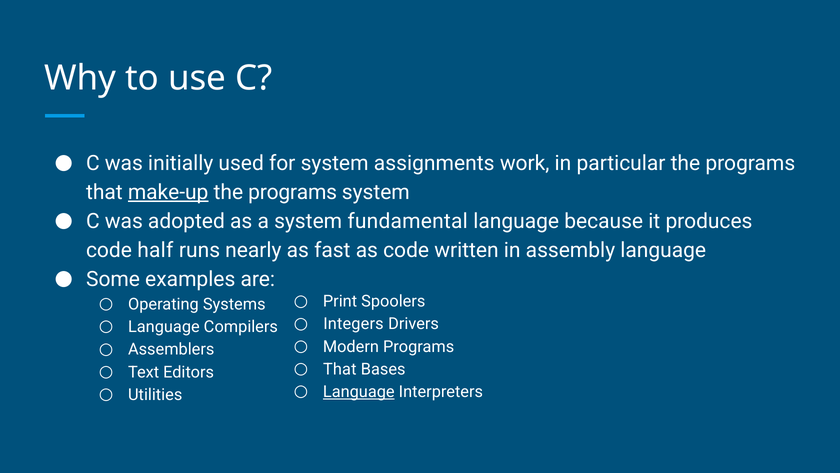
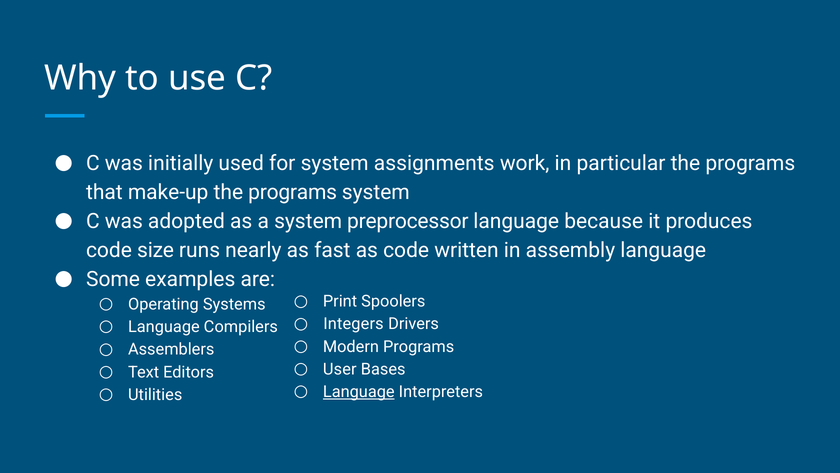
make-up underline: present -> none (168, 192)
fundamental: fundamental -> preprocessor (408, 221)
half: half -> size (156, 250)
That: That -> User (340, 369)
